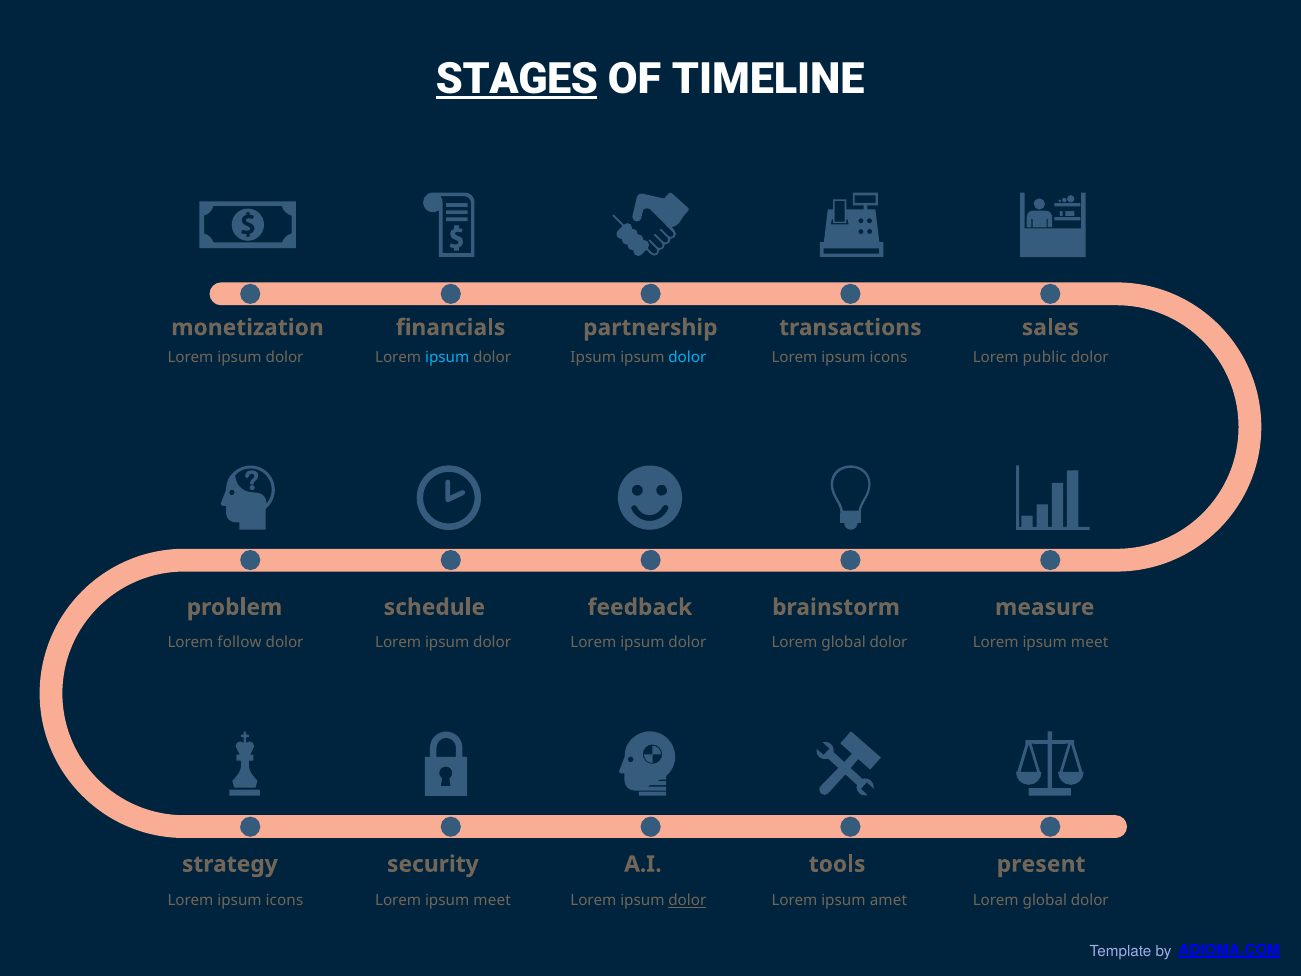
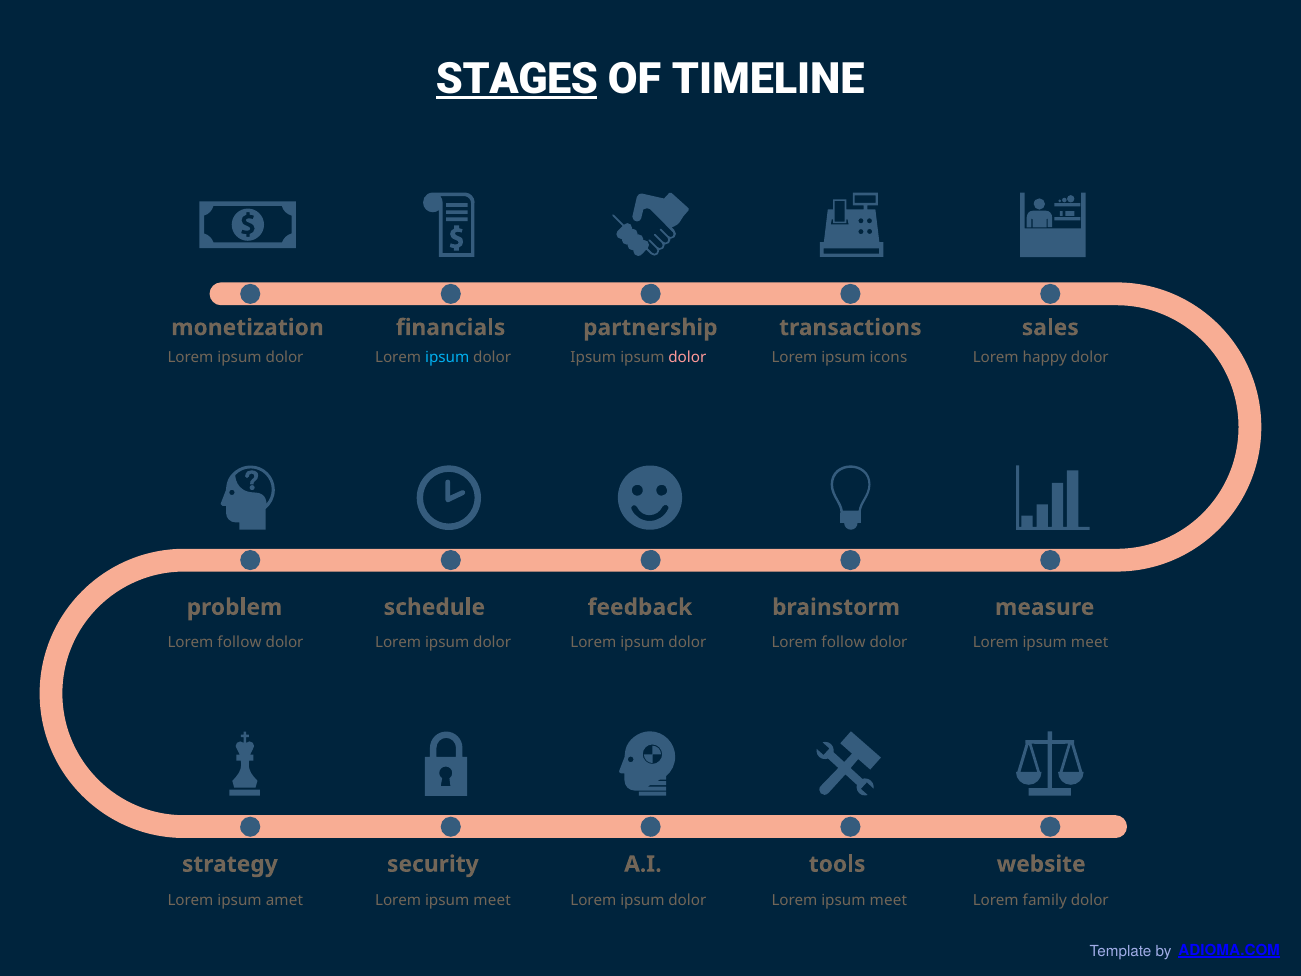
dolor colour: light blue -> pink (687, 358)
public: public -> happy (1045, 358)
ipsum dolor Lorem global: global -> follow (844, 642)
present: present -> website (1041, 864)
icons: icons -> amet (284, 900)
dolor underline: present -> none (687, 900)
amet: amet -> meet (888, 900)
global: global -> family (1045, 900)
